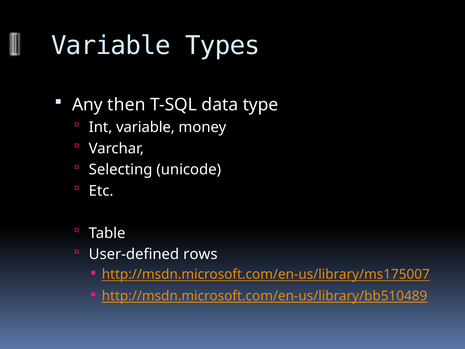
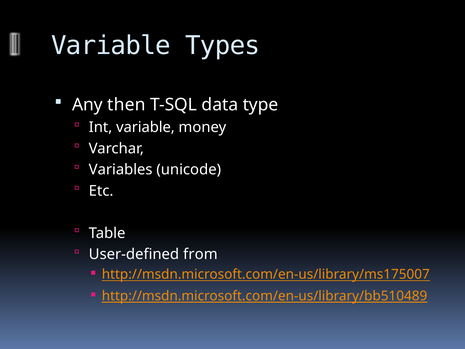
Selecting: Selecting -> Variables (121, 170)
rows: rows -> from (200, 254)
